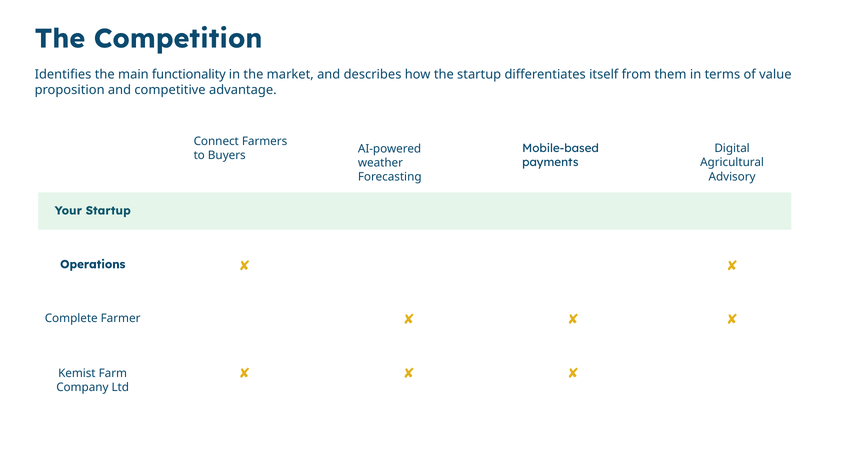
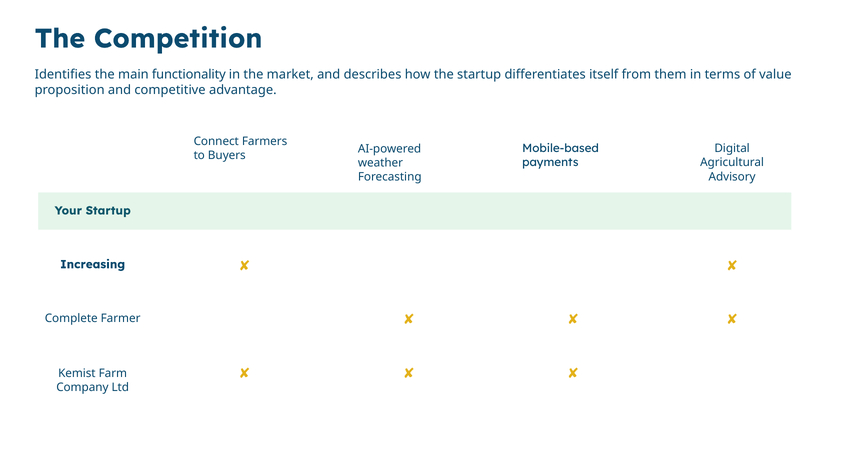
Operations: Operations -> Increasing (93, 264)
